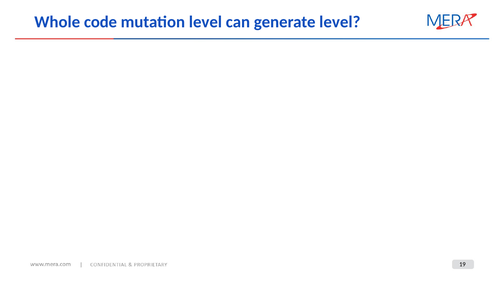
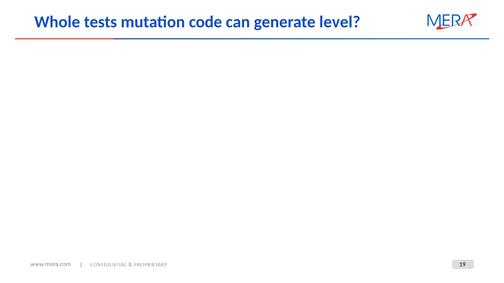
code: code -> tests (100, 22)
mutation level: level -> code (205, 22)
